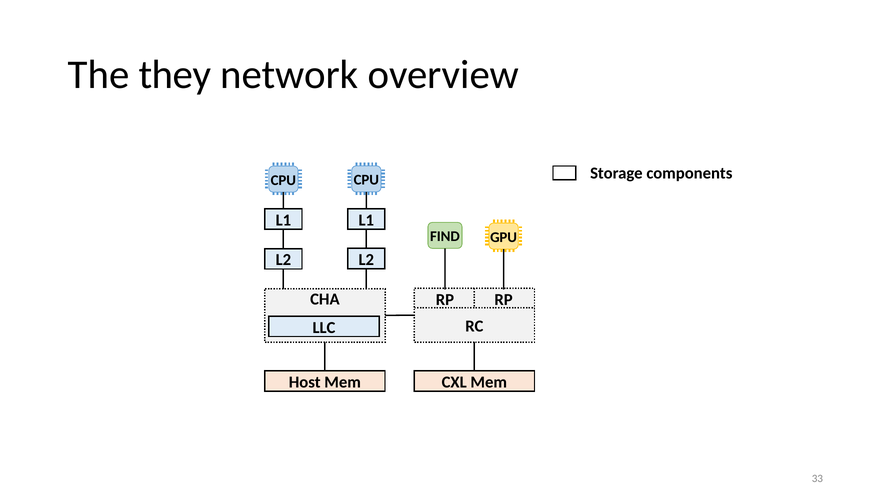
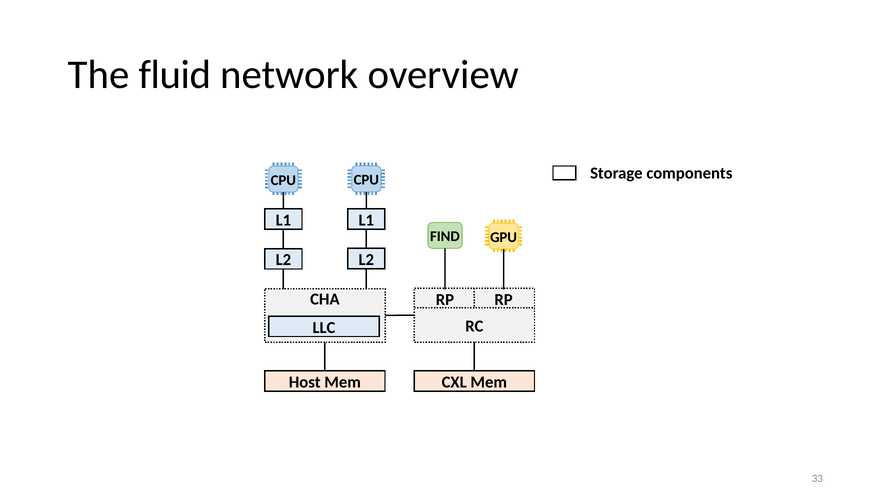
they: they -> fluid (175, 75)
